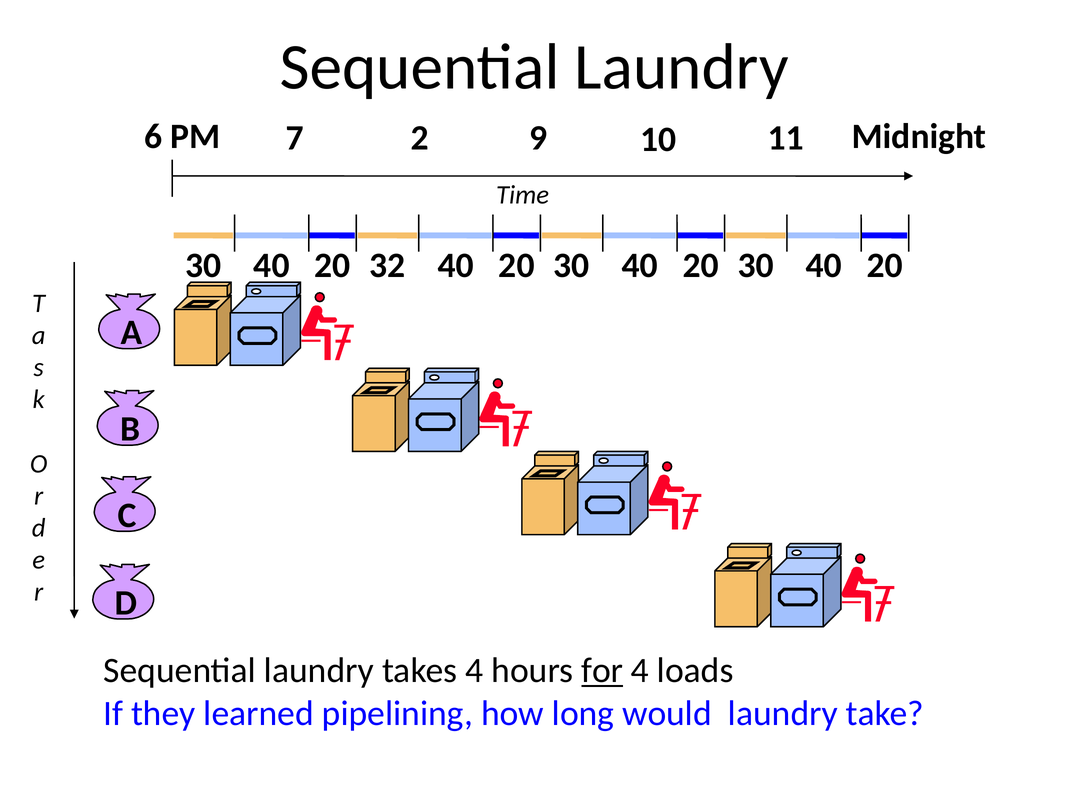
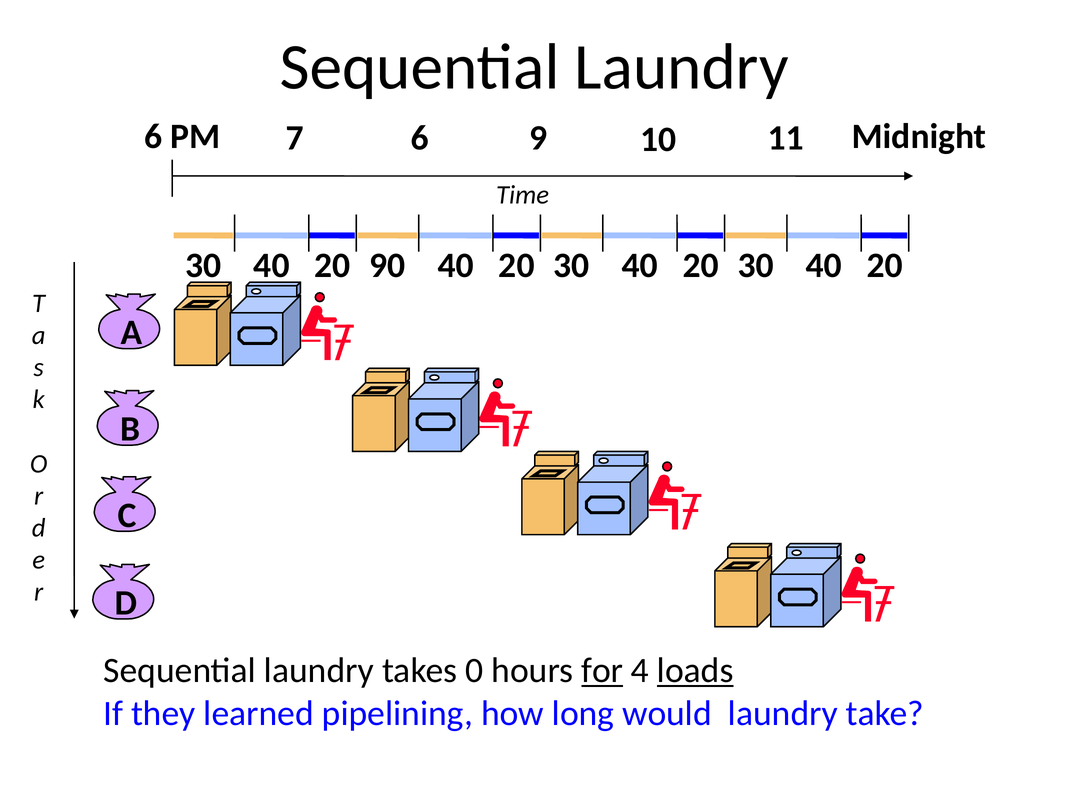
7 2: 2 -> 6 (420, 138)
32: 32 -> 90 (387, 266)
takes 4: 4 -> 0 (474, 671)
loads underline: none -> present (695, 671)
